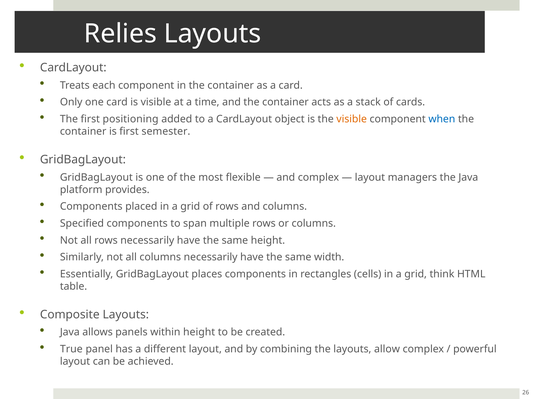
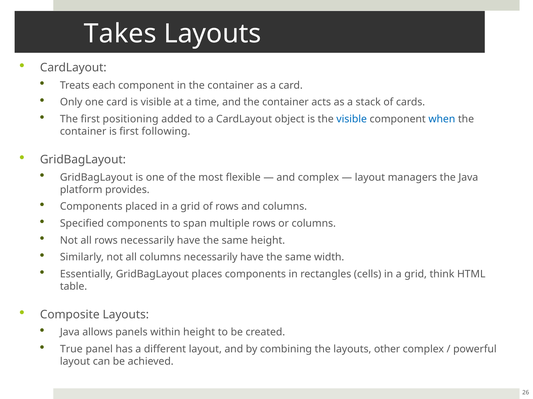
Relies: Relies -> Takes (120, 34)
visible colour: orange -> blue (352, 119)
semester: semester -> following (166, 132)
allow: allow -> other (387, 350)
